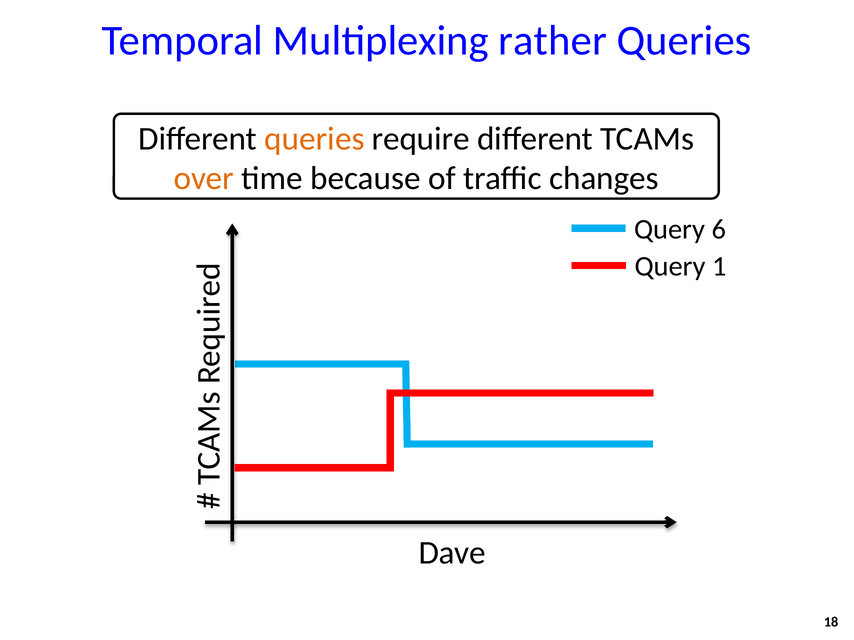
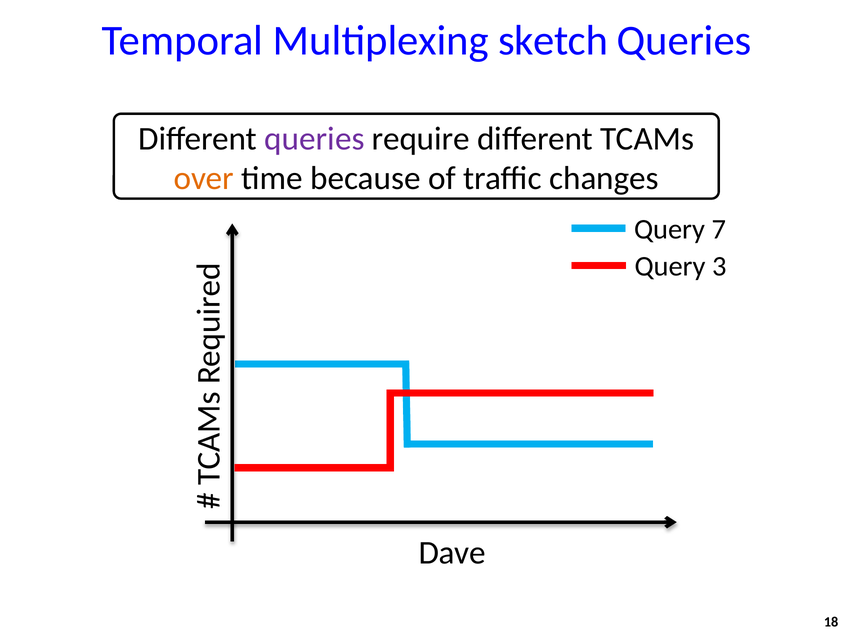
rather: rather -> sketch (553, 41)
queries colour: orange -> purple (314, 139)
6: 6 -> 7 (719, 230)
1: 1 -> 3 (719, 266)
